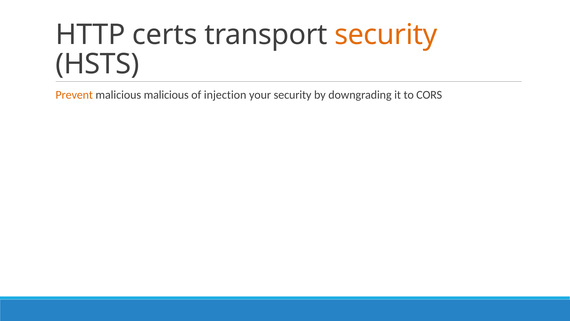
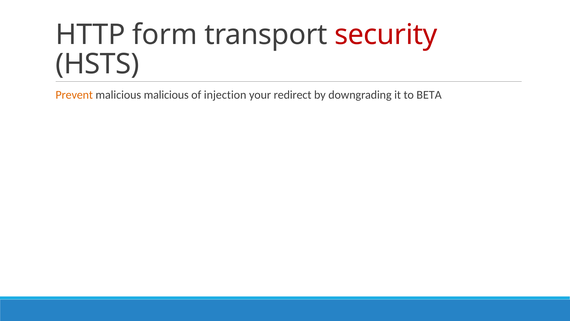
certs: certs -> form (165, 35)
security colour: orange -> red (386, 35)
your security: security -> redirect (293, 95)
CORS: CORS -> BETA (429, 95)
